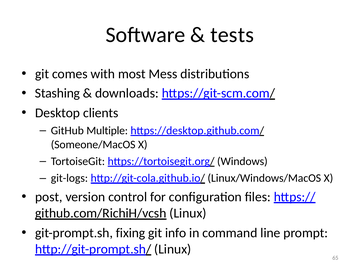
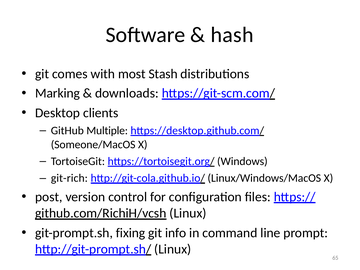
tests: tests -> hash (232, 35)
Mess: Mess -> Stash (163, 74)
Stashing: Stashing -> Marking (57, 93)
git-logs: git-logs -> git-rich (69, 178)
